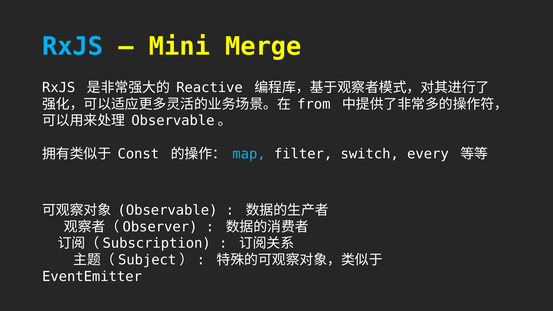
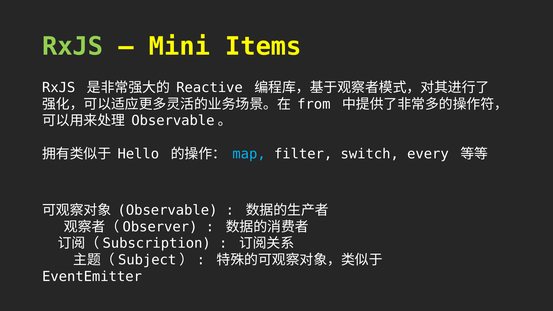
RxJS colour: light blue -> light green (73, 46)
Merge: Merge -> Items (263, 46)
Const: Const -> Hello (138, 154)
